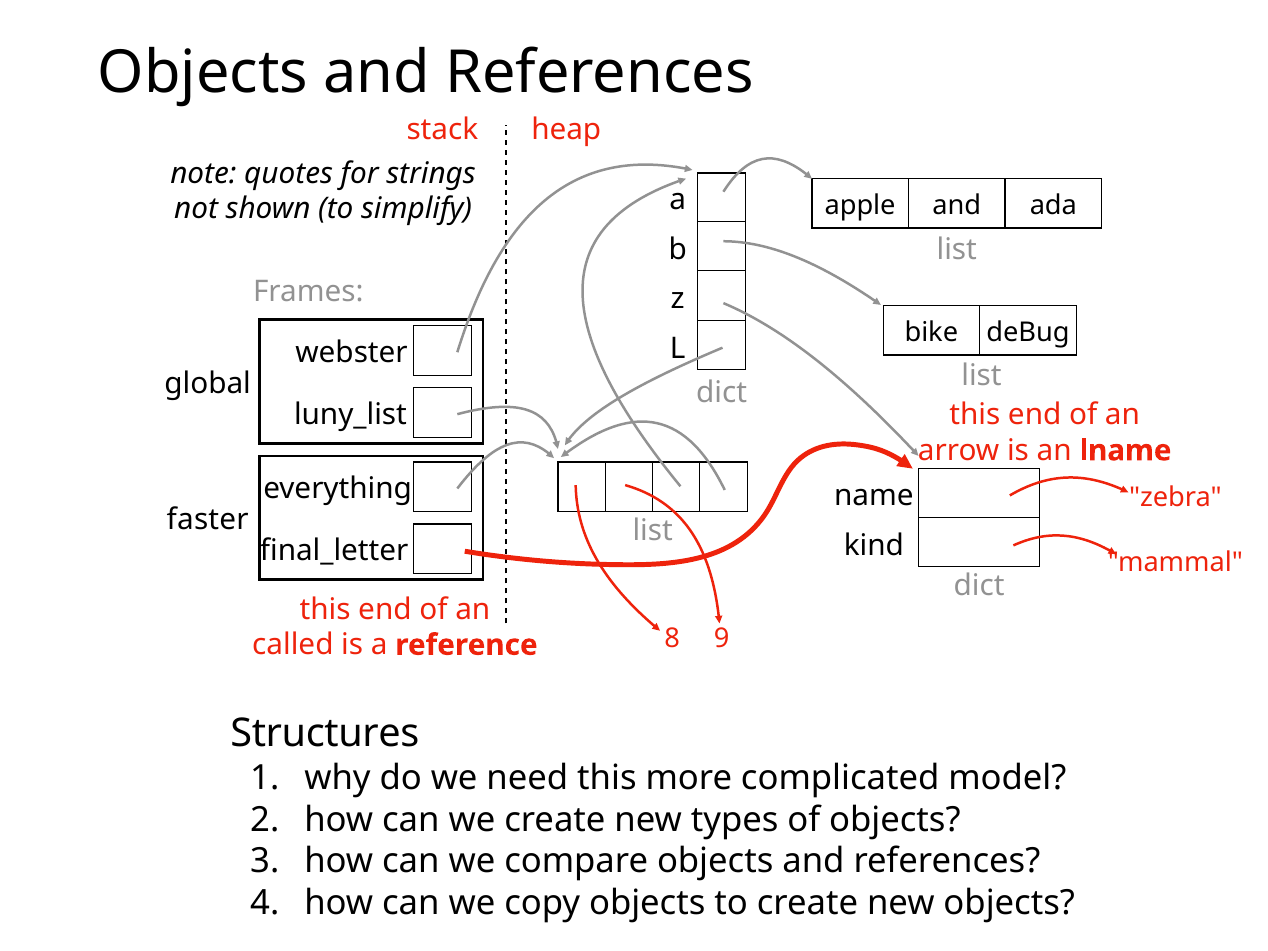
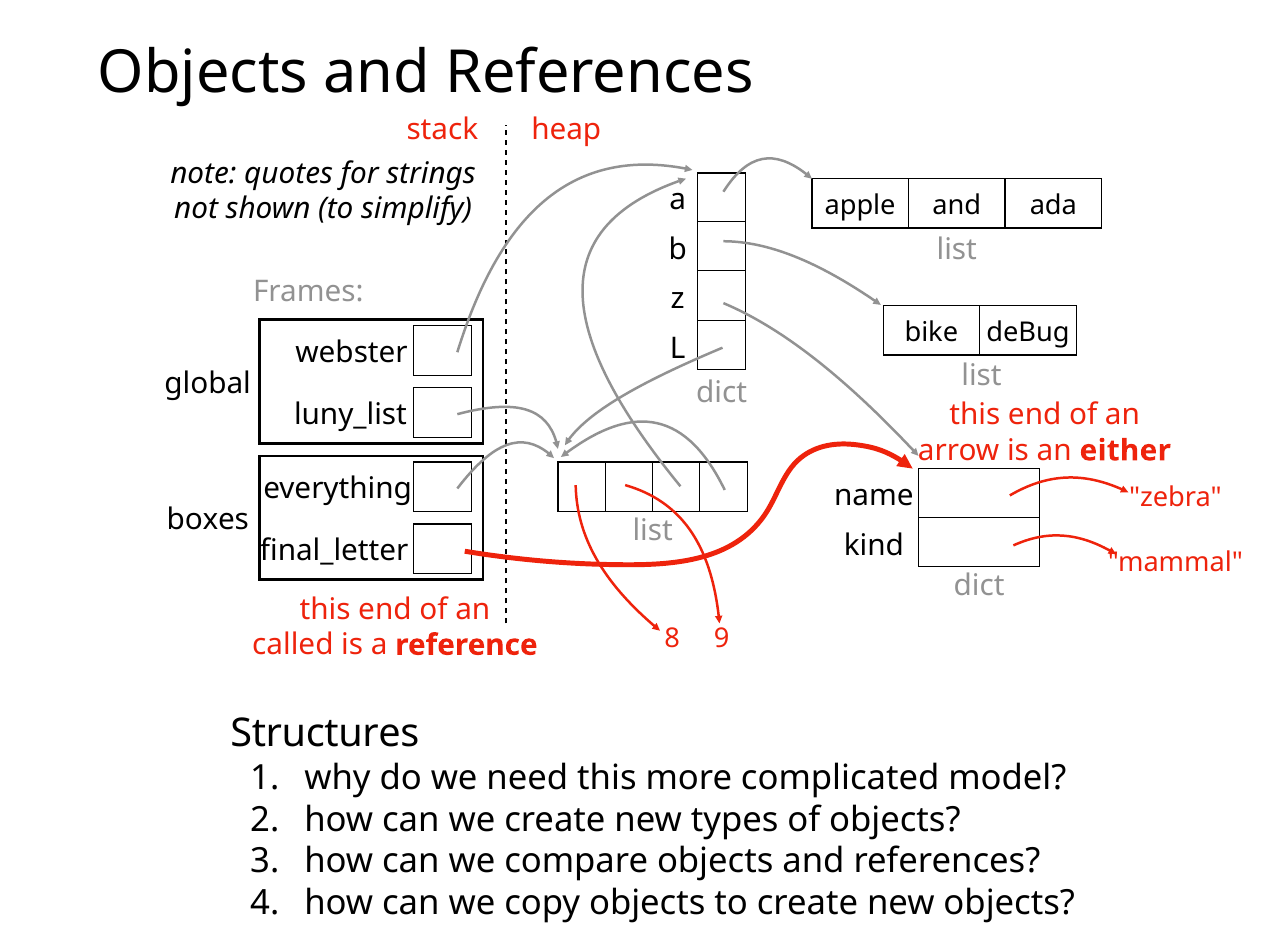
lname: lname -> either (1125, 451)
faster: faster -> boxes (208, 520)
